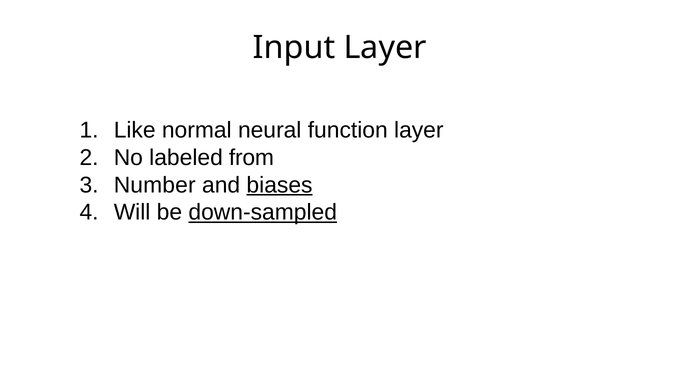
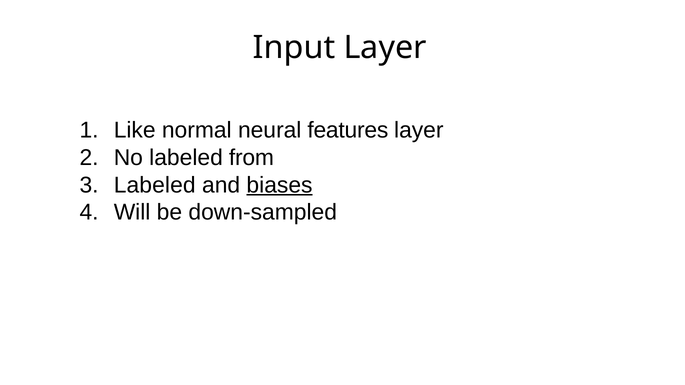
function: function -> features (348, 130)
Number: Number -> Labeled (155, 185)
down-sampled underline: present -> none (263, 213)
